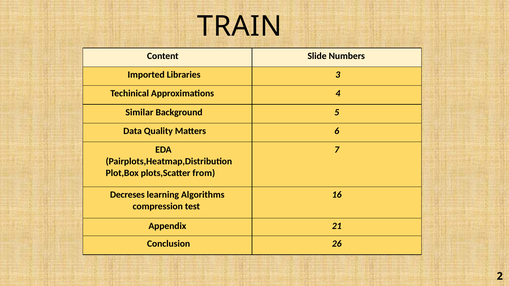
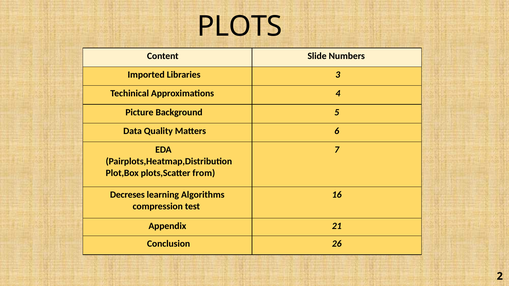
TRAIN: TRAIN -> PLOTS (240, 26)
Similar: Similar -> Picture (139, 112)
